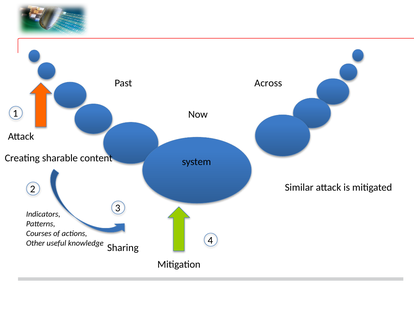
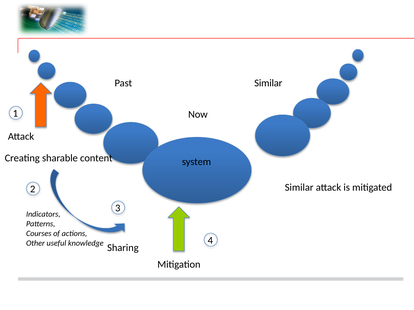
Past Across: Across -> Similar (268, 83)
